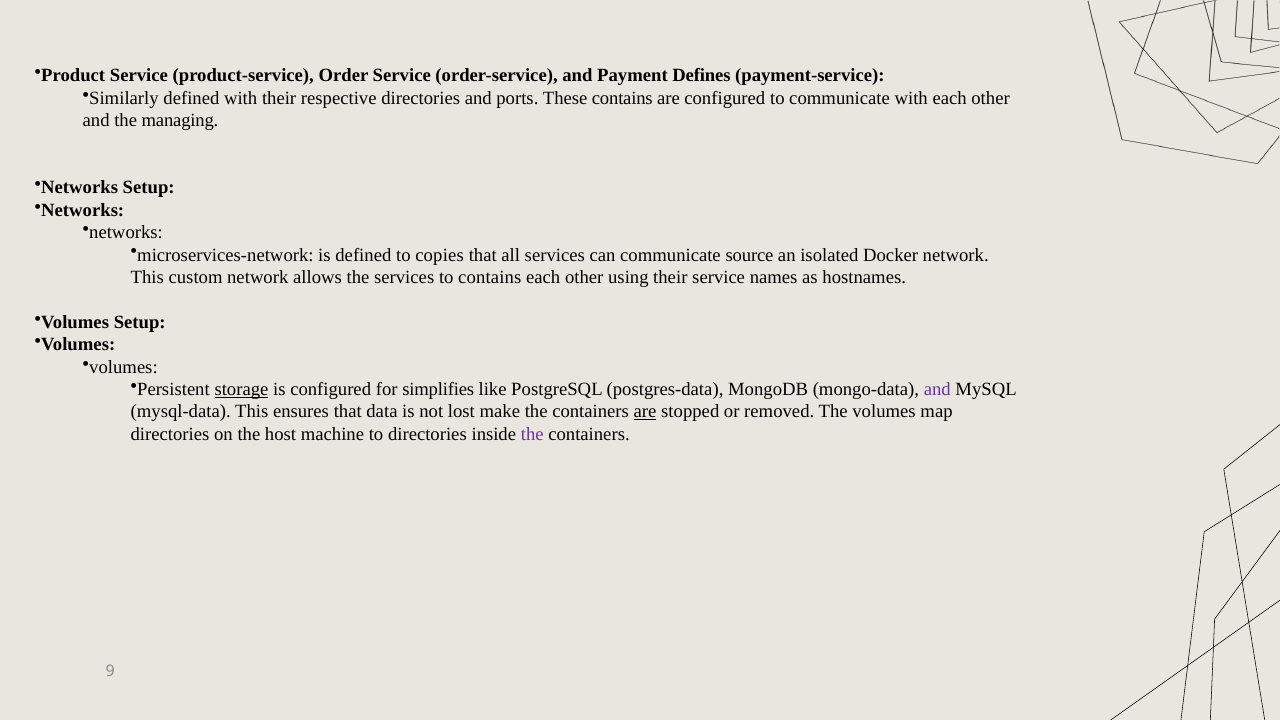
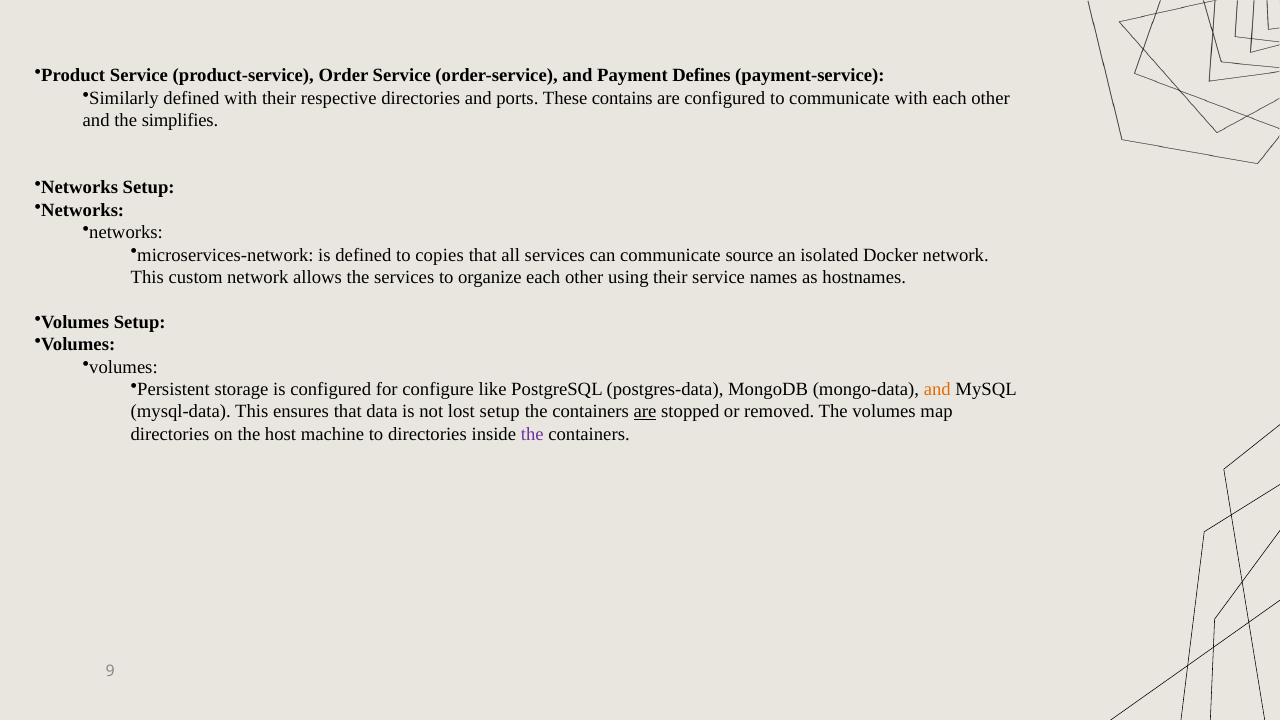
managing: managing -> simplifies (180, 120)
to contains: contains -> organize (490, 277)
storage underline: present -> none (242, 389)
simplifies: simplifies -> configure (438, 389)
and colour: purple -> orange (937, 389)
lost make: make -> setup (500, 412)
